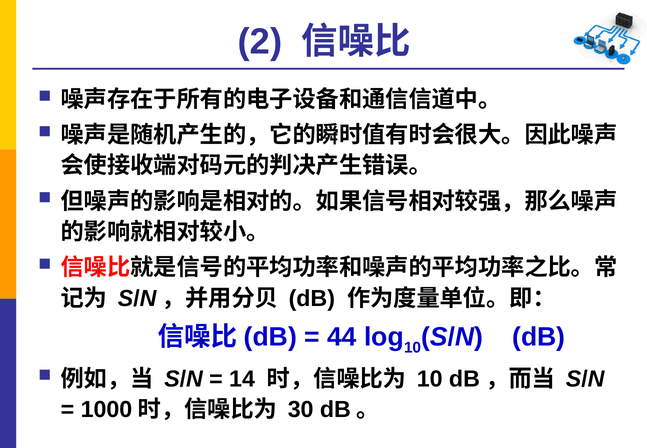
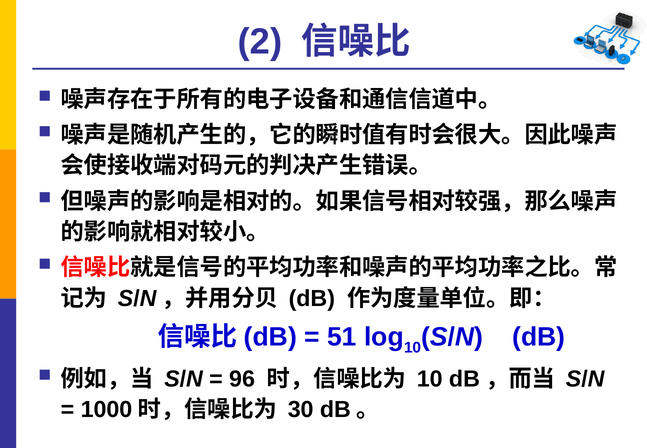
44: 44 -> 51 (342, 337)
14: 14 -> 96 (242, 379)
